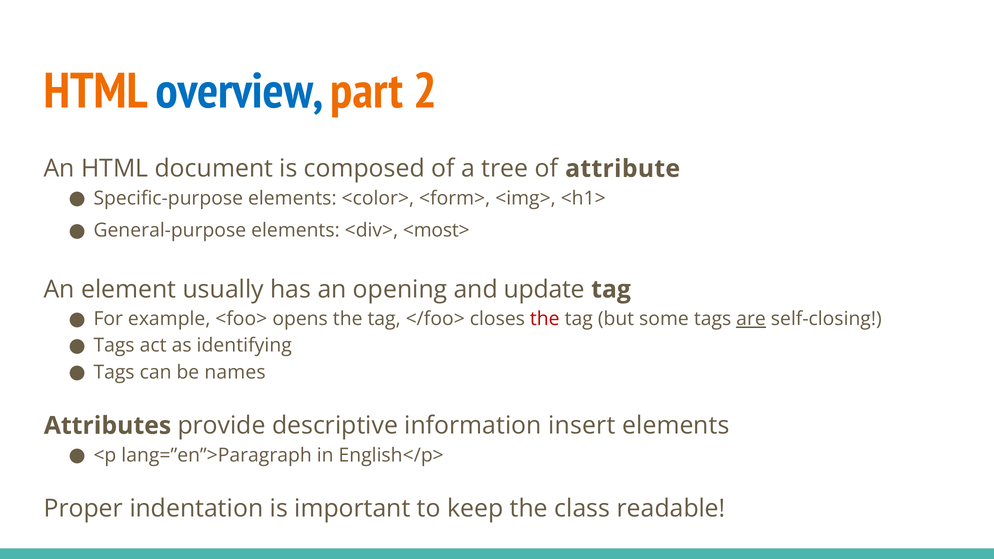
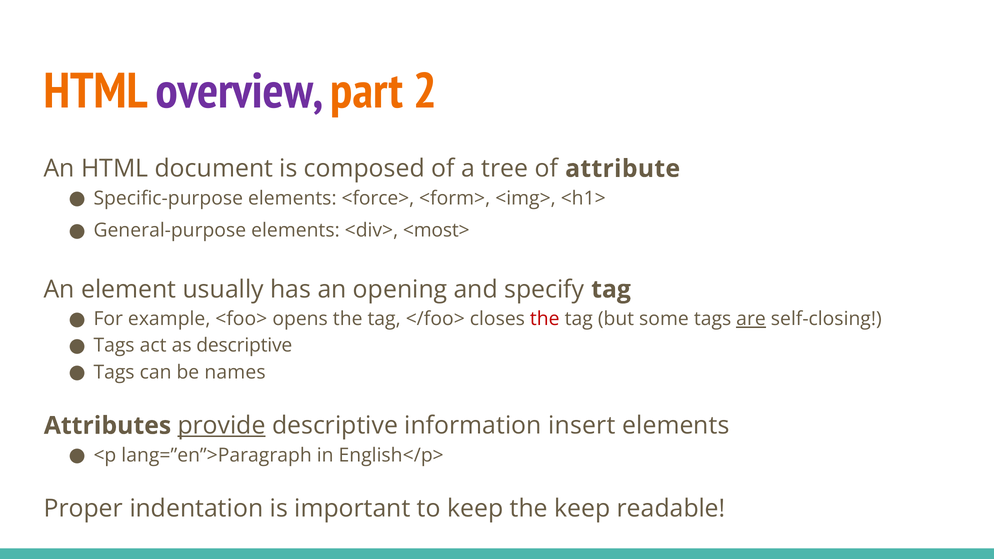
overview colour: blue -> purple (240, 92)
<color>: <color> -> <force> (378, 198)
update: update -> specify (544, 289)
as identifying: identifying -> descriptive (244, 346)
provide underline: none -> present (222, 426)
the class: class -> keep (582, 509)
